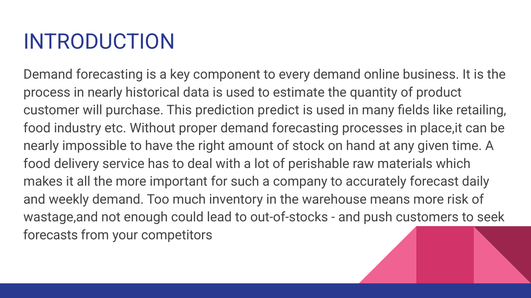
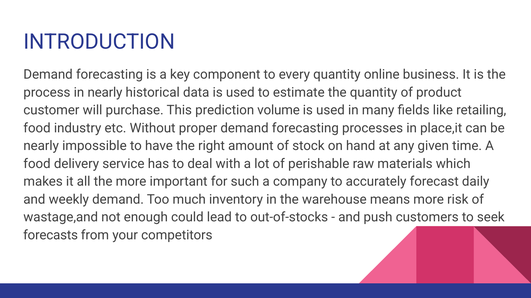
every demand: demand -> quantity (337, 75)
predict: predict -> volume (279, 110)
